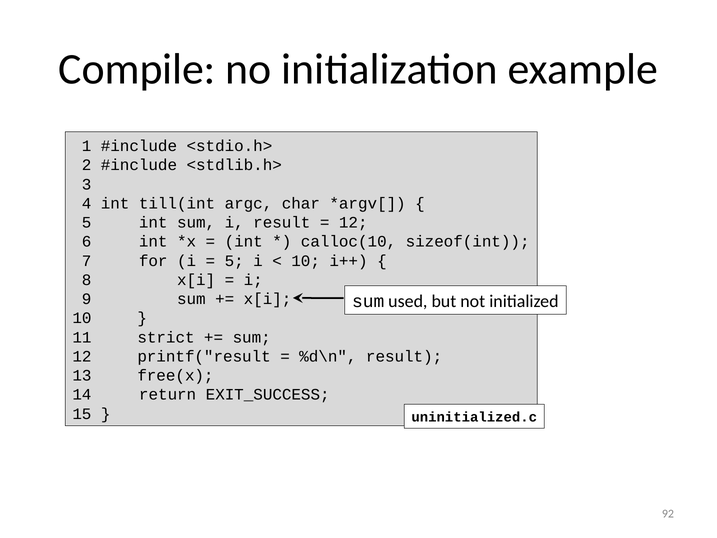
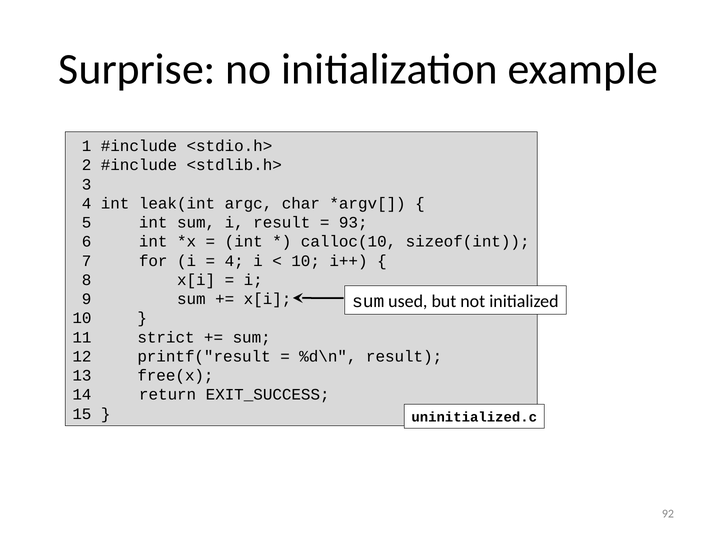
Compile: Compile -> Surprise (137, 69)
till(int: till(int -> leak(int (177, 203)
12: 12 -> 93 (353, 222)
5: 5 -> 4 (234, 261)
